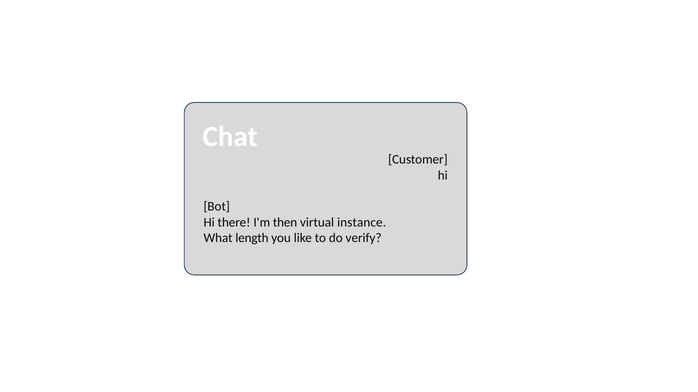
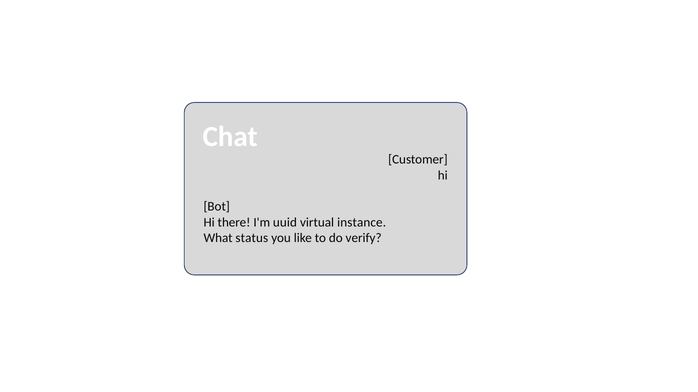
then: then -> uuid (285, 223)
length: length -> status (252, 238)
